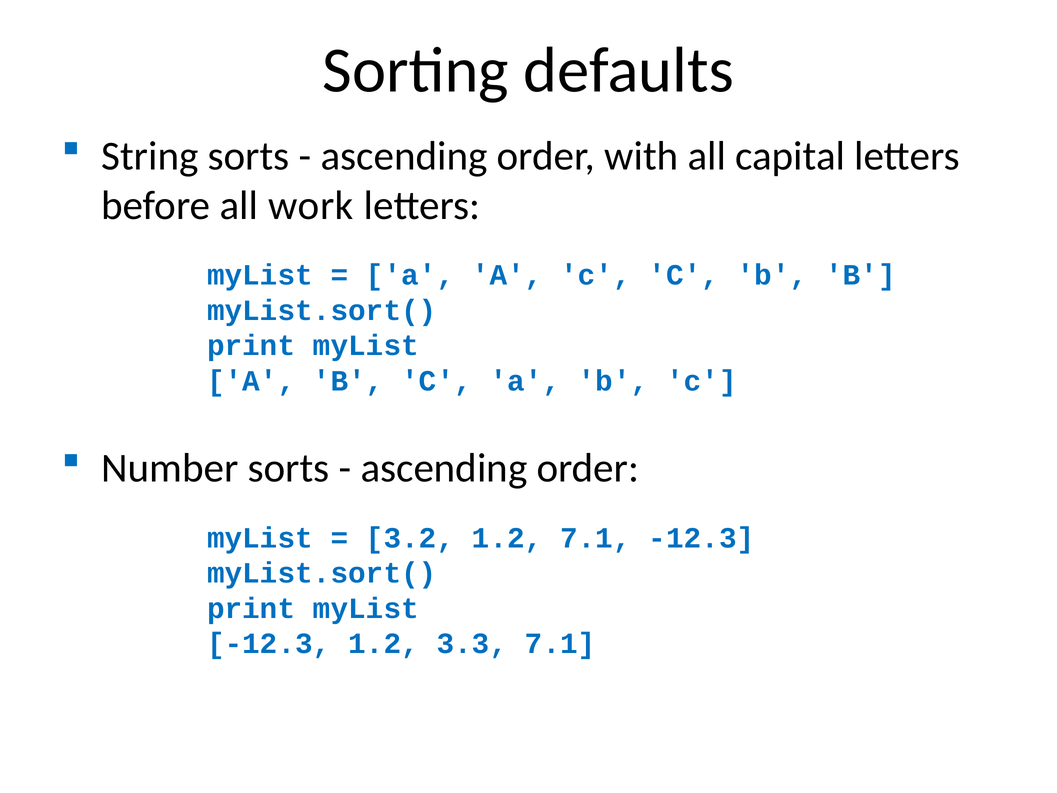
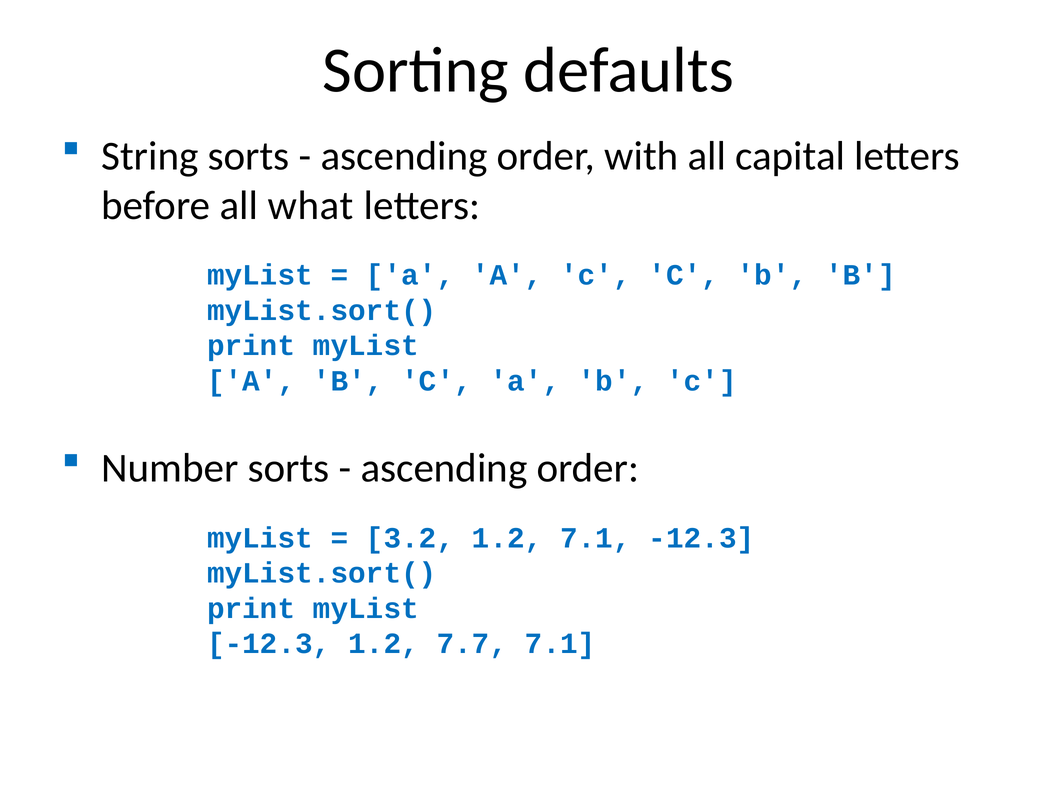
work: work -> what (311, 205)
3.3: 3.3 -> 7.7 (472, 643)
